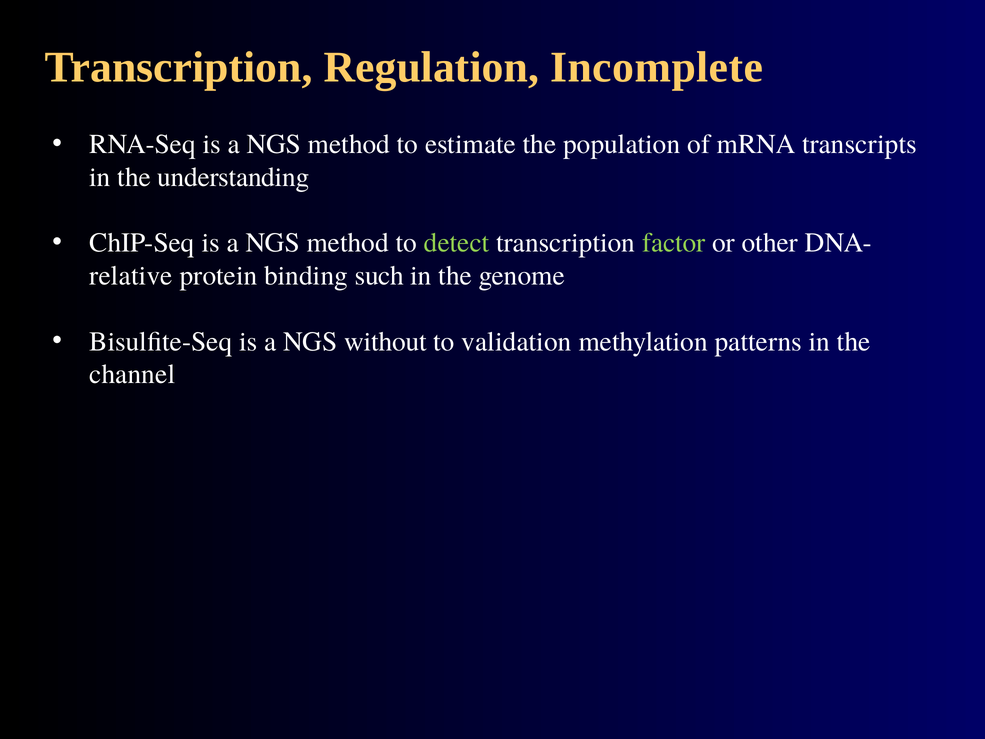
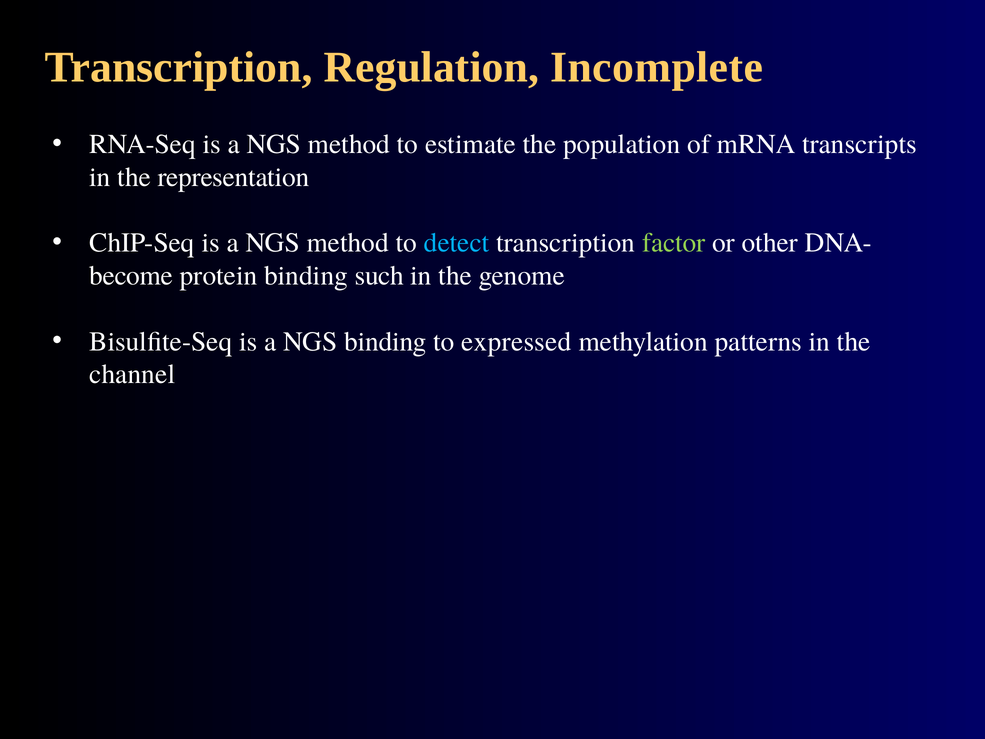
understanding: understanding -> representation (233, 177)
detect colour: light green -> light blue (457, 243)
relative: relative -> become (131, 276)
NGS without: without -> binding (386, 341)
validation: validation -> expressed (516, 341)
